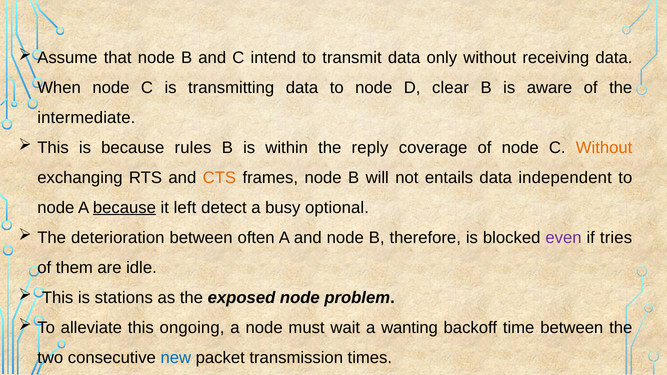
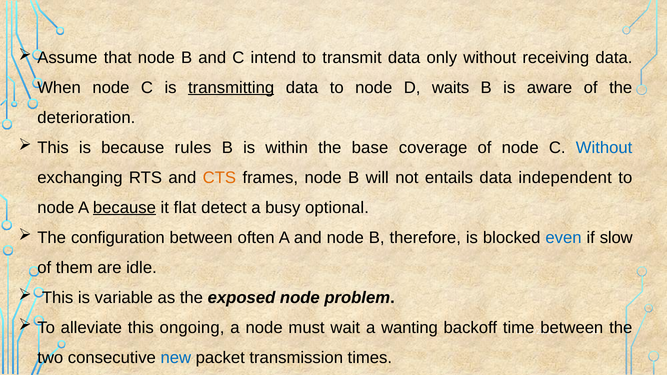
transmitting underline: none -> present (231, 88)
clear: clear -> waits (451, 88)
intermediate: intermediate -> deterioration (86, 118)
reply: reply -> base (370, 148)
Without colour: orange -> blue (604, 148)
left: left -> flat (185, 208)
deterioration: deterioration -> configuration (118, 238)
even colour: purple -> blue (563, 238)
tries: tries -> slow (616, 238)
stations: stations -> variable (124, 298)
